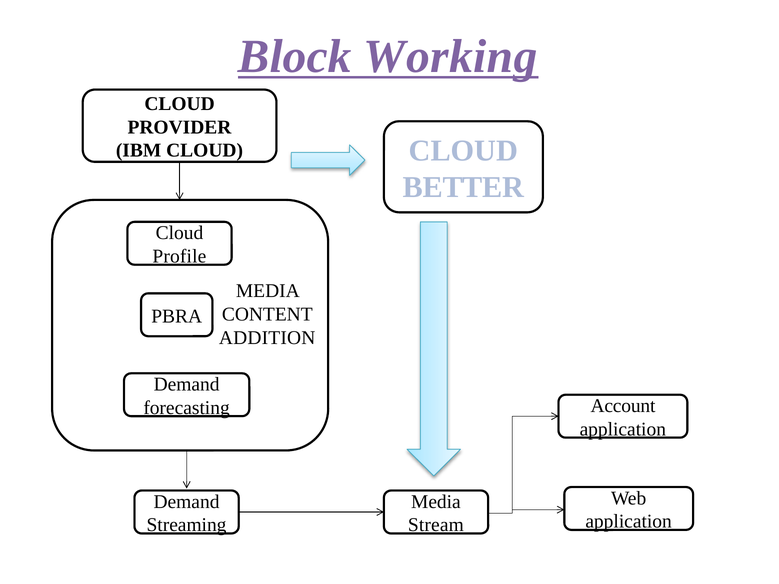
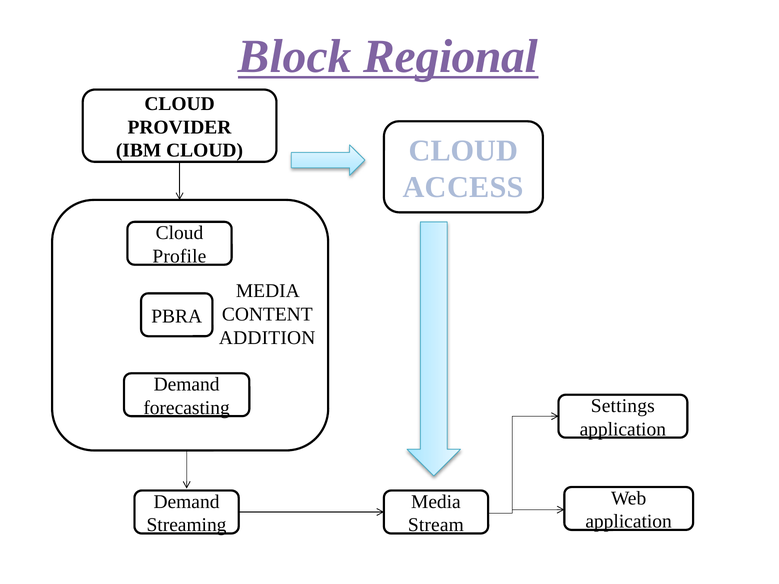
Working: Working -> Regional (451, 56)
BETTER: BETTER -> ACCESS (463, 187)
Account: Account -> Settings (623, 406)
